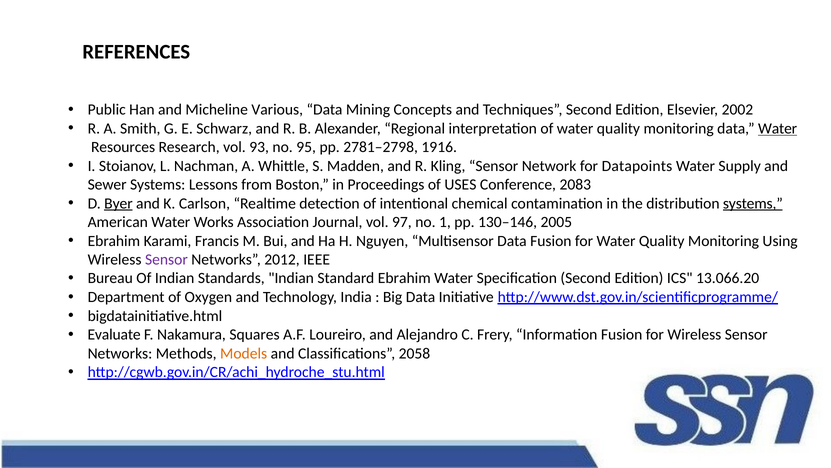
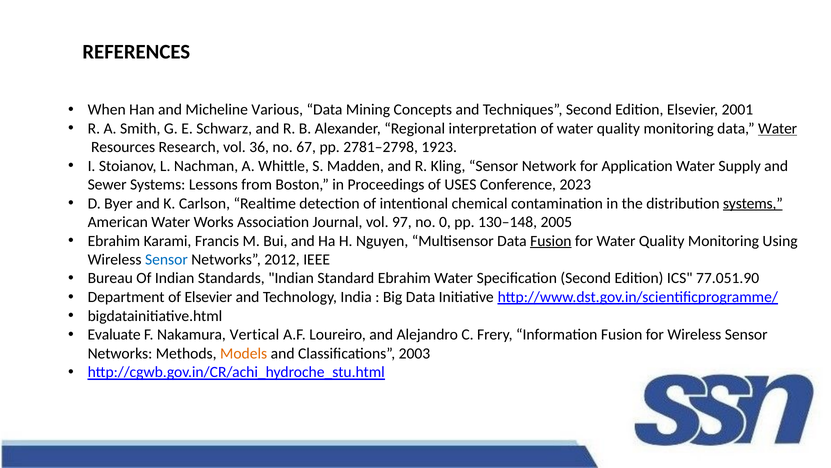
Public: Public -> When (107, 110)
2002: 2002 -> 2001 (737, 110)
93: 93 -> 36 (259, 147)
95: 95 -> 67 (306, 147)
1916: 1916 -> 1923 (439, 147)
Datapoints: Datapoints -> Application (637, 166)
2083: 2083 -> 2023 (575, 185)
Byer underline: present -> none (118, 203)
1: 1 -> 0 (445, 222)
130–146: 130–146 -> 130–148 (508, 222)
Fusion underline: none -> present (551, 241)
Sensor colour: purple -> blue (166, 259)
13.066.20: 13.066.20 -> 77.051.90 (728, 278)
of Oxygen: Oxygen -> Elsevier (208, 297)
Squares: Squares -> Vertical (254, 334)
2058: 2058 -> 2003 (414, 353)
